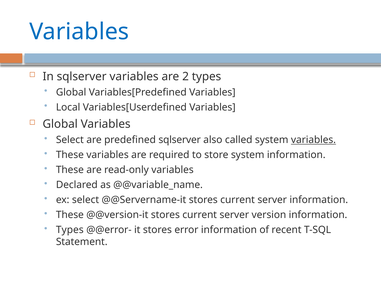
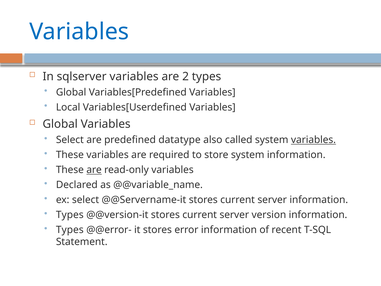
predefined sqlserver: sqlserver -> datatype (180, 140)
are underline: none -> present (94, 170)
These: These -> Types (70, 215)
